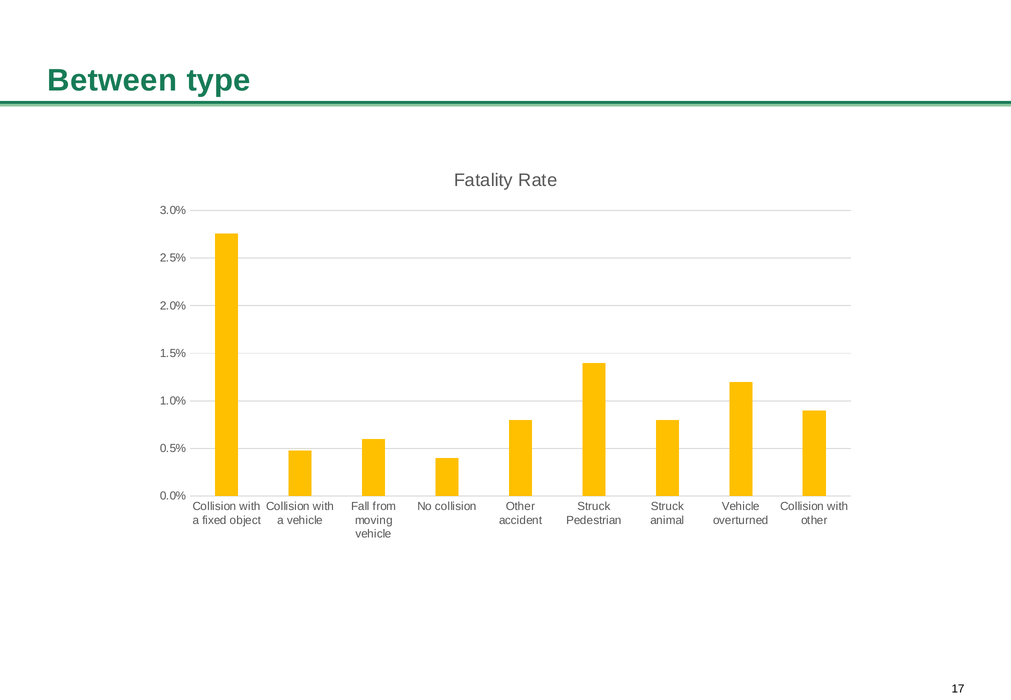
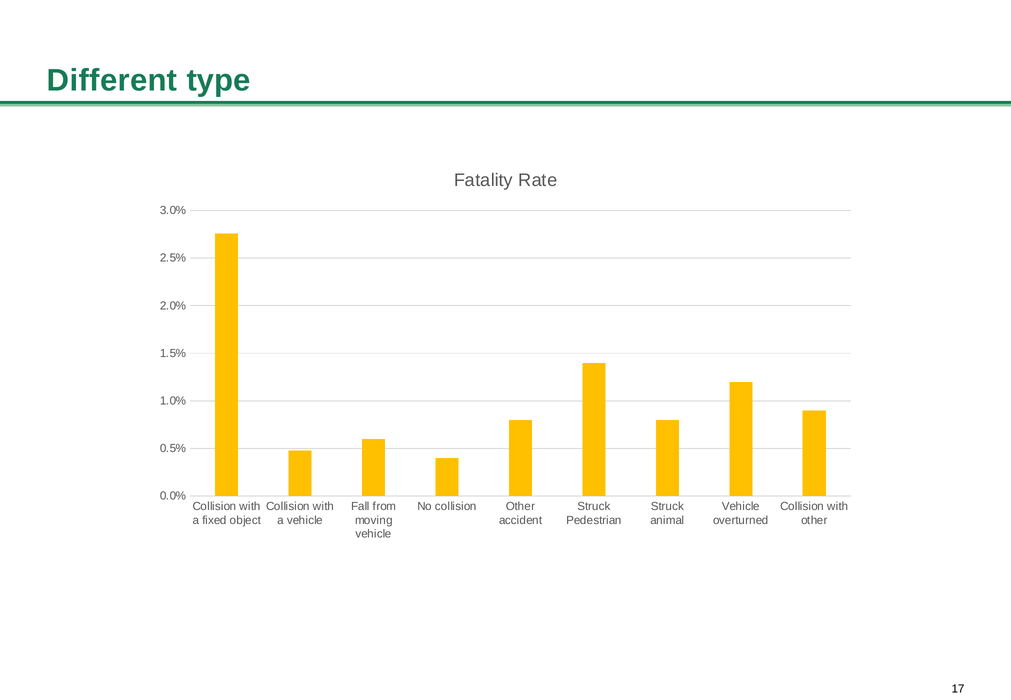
Between: Between -> Different (112, 80)
